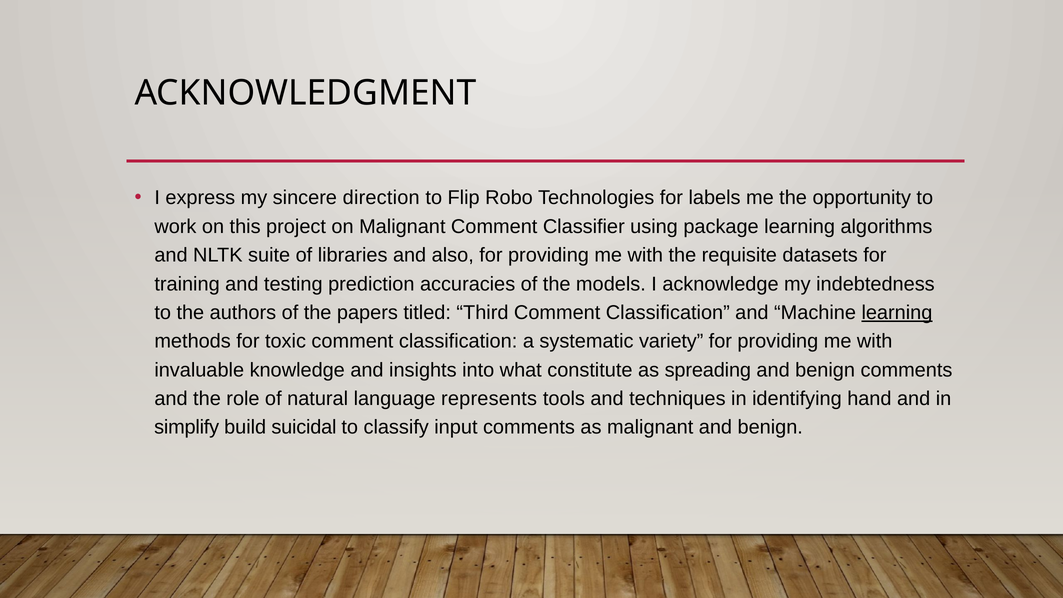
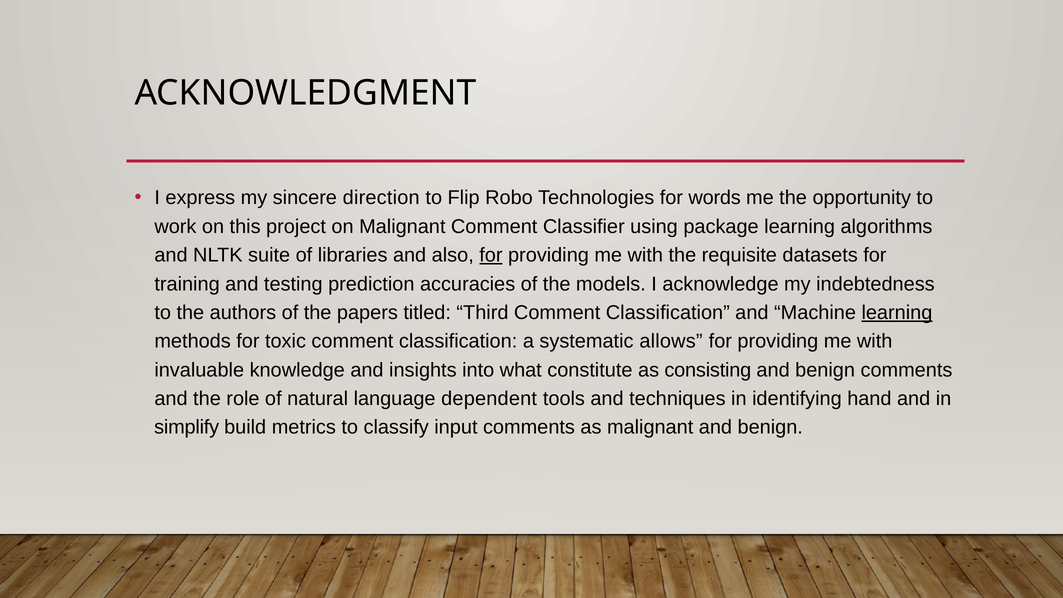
labels: labels -> words (715, 198)
for underline: none -> present (491, 255)
variety: variety -> allows (671, 341)
spreading: spreading -> consisting (708, 370)
represents: represents -> dependent (489, 399)
suicidal: suicidal -> metrics (304, 427)
